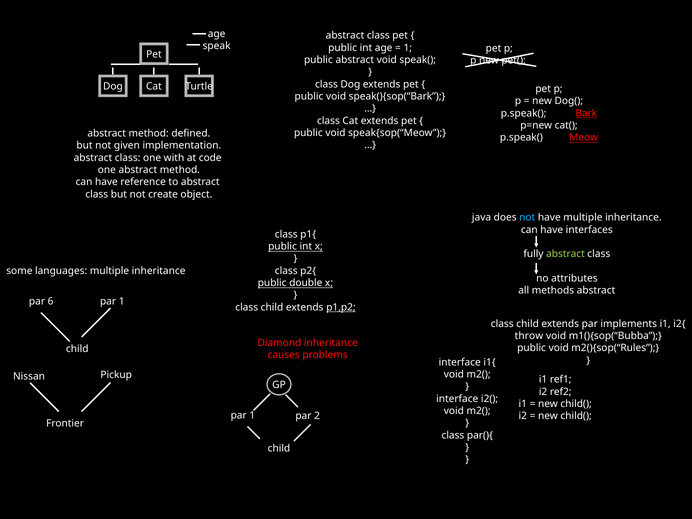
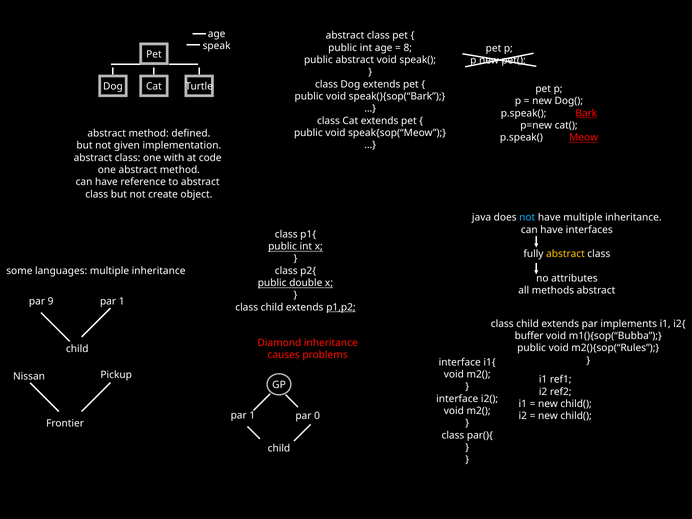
1: 1 -> 8 (408, 48)
abstract colour: light green -> yellow (566, 254)
6: 6 -> 9 (51, 301)
throw: throw -> buffer (529, 336)
2: 2 -> 0 (317, 416)
